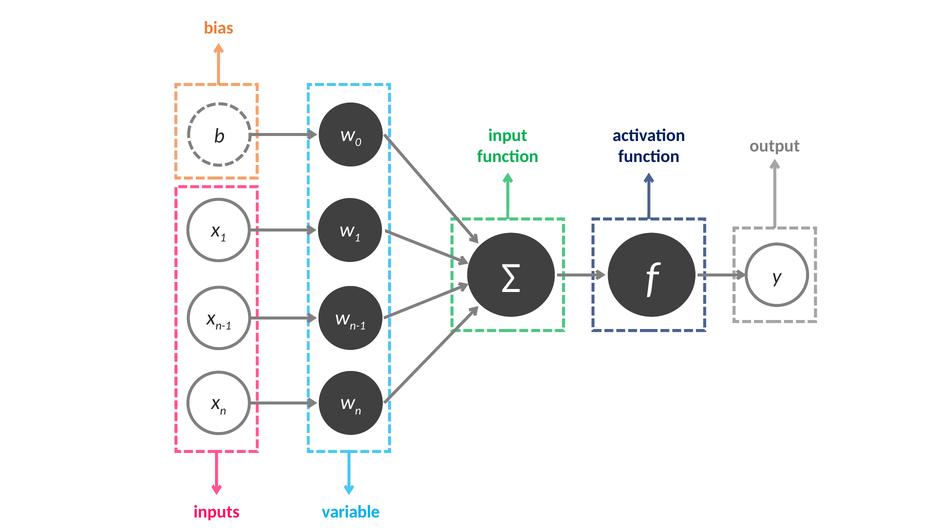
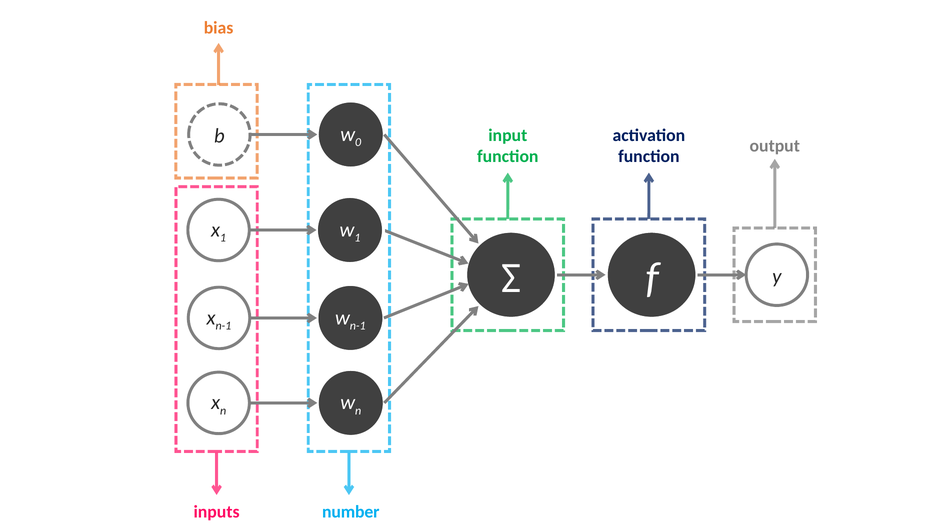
variable: variable -> number (351, 512)
